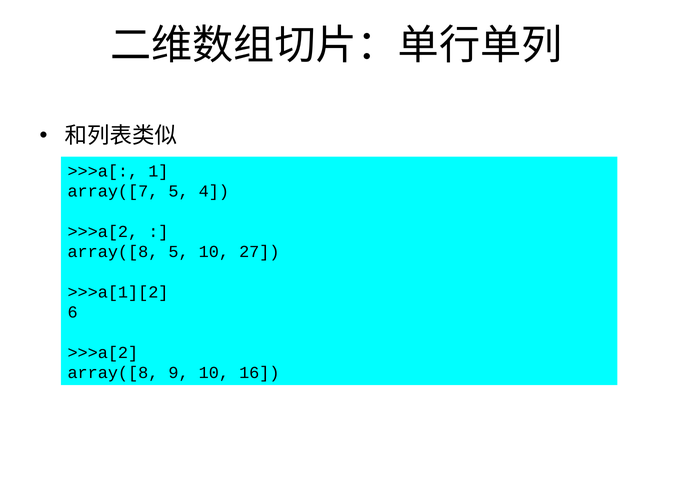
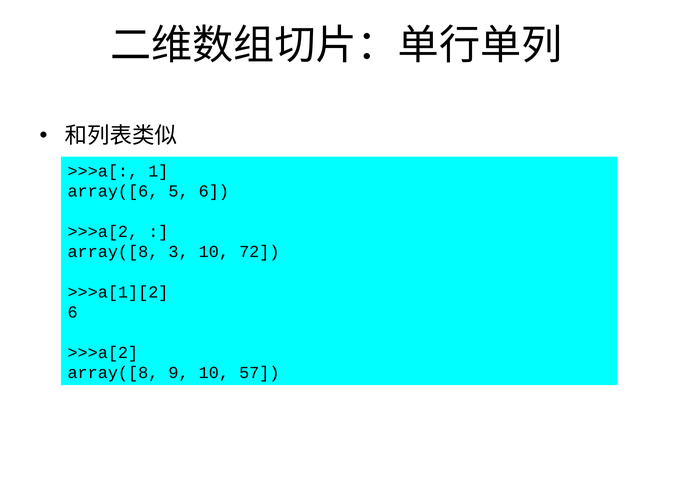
array([7: array([7 -> array([6 (113, 192)
5 4: 4 -> 6 (214, 192)
array([8 5: 5 -> 3 (179, 252)
27: 27 -> 72 (259, 252)
16: 16 -> 57 (259, 373)
